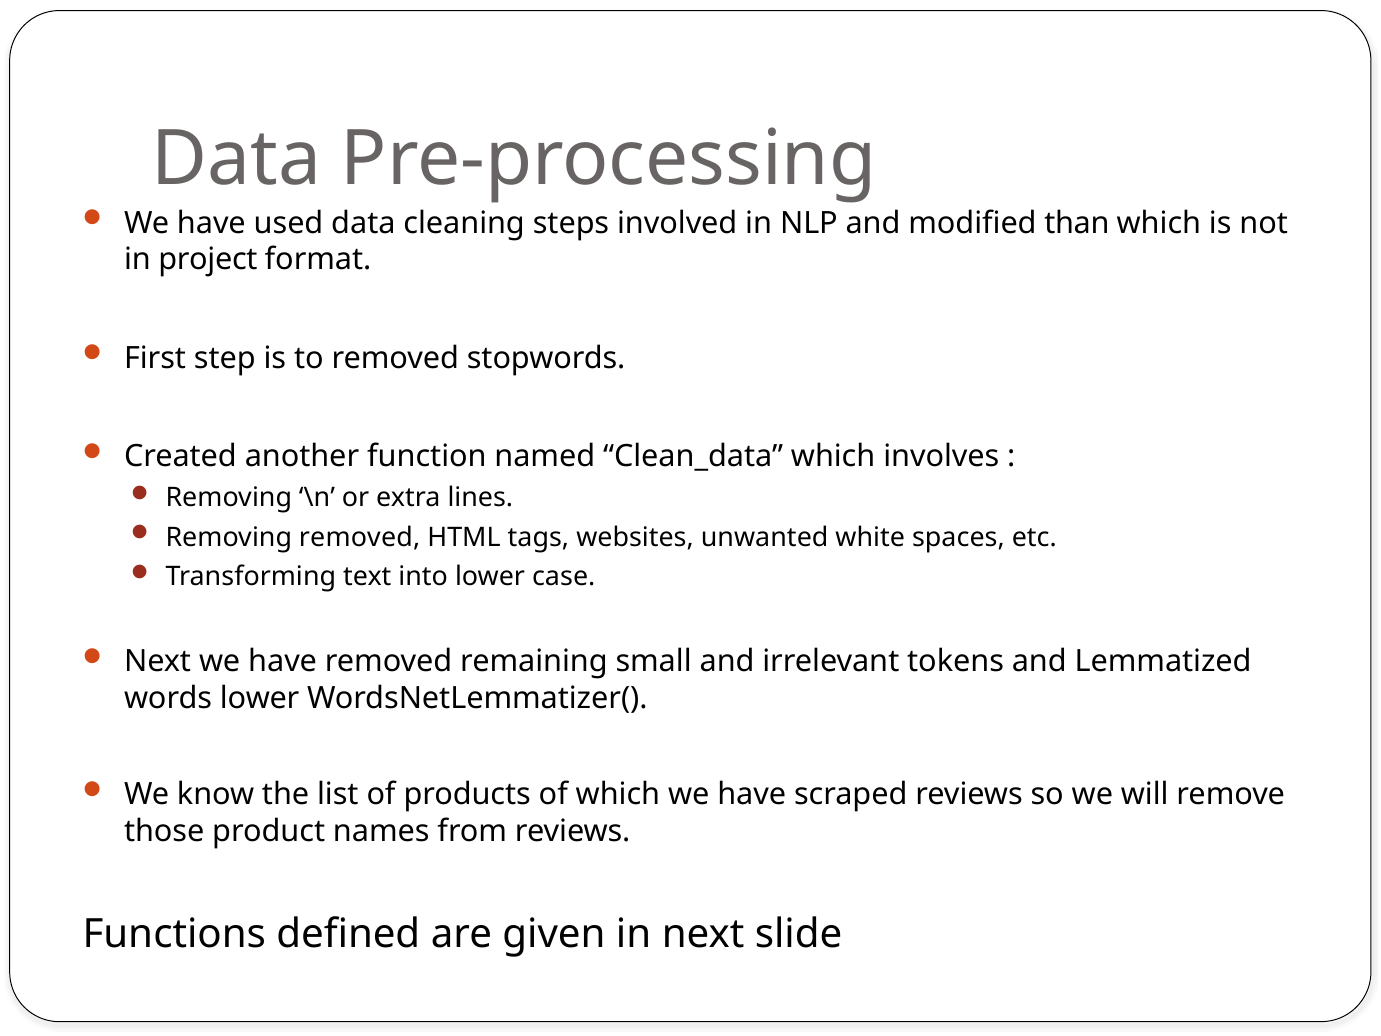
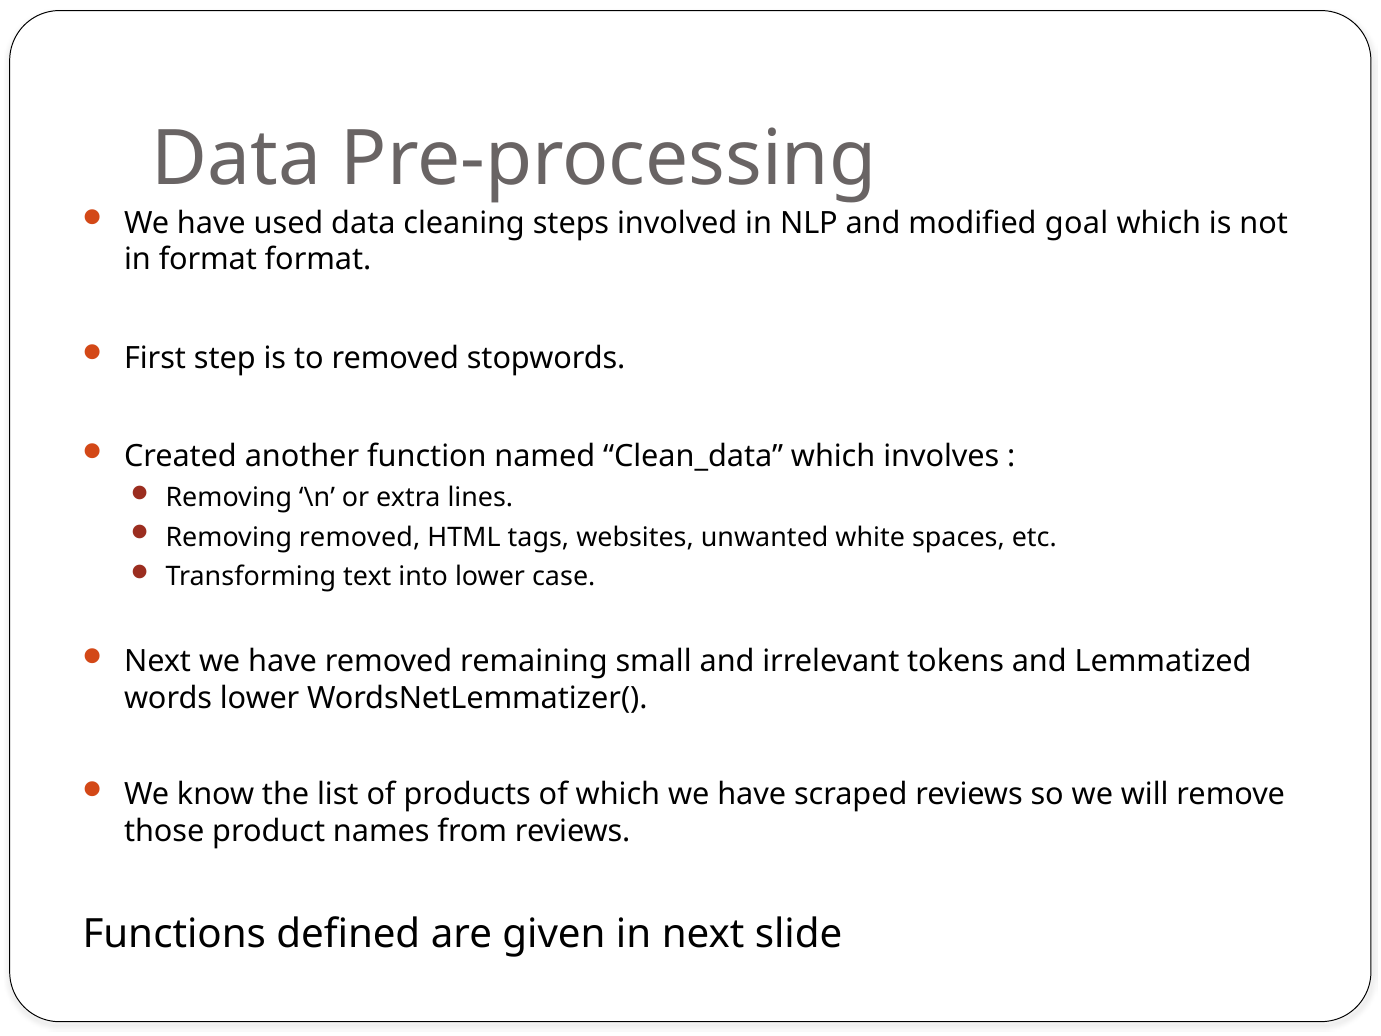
than: than -> goal (1077, 223)
in project: project -> format (208, 260)
